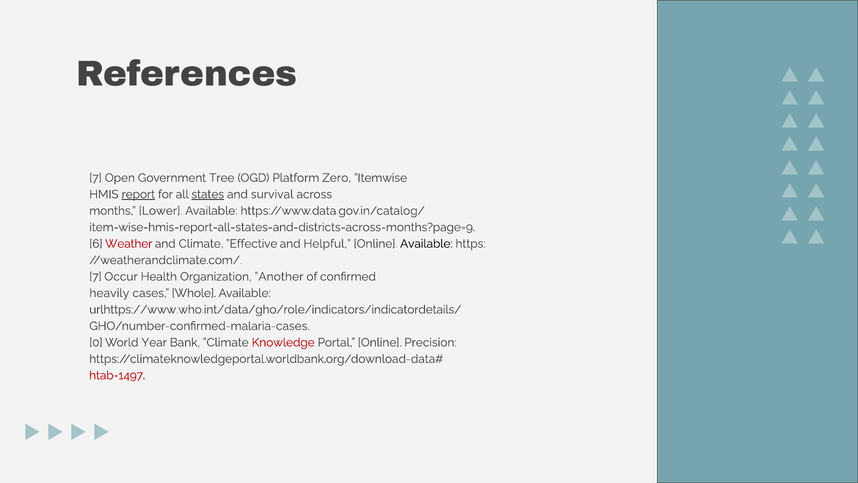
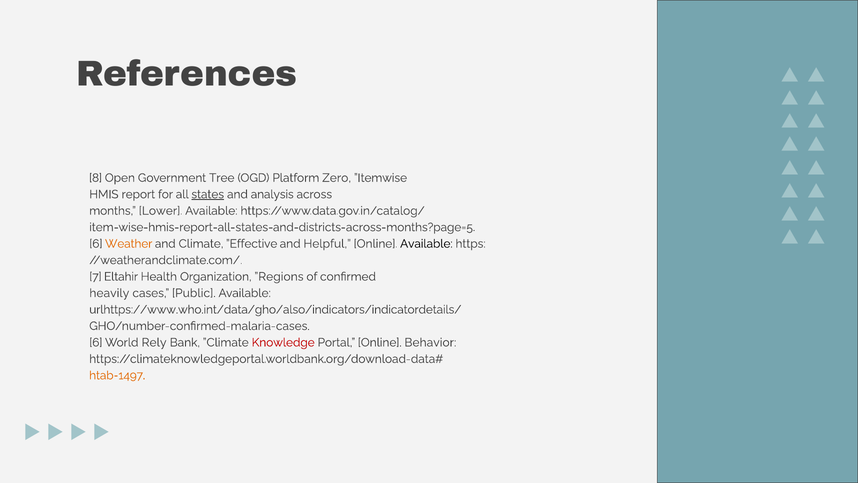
7: 7 -> 8 (96, 178)
report underline: present -> none (138, 194)
survival: survival -> analysis (272, 194)
item-wise-hmis-report-all-states-and-districts-across-months?page=9: item-wise-hmis-report-all-states-and-districts-across-months?page=9 -> item-wise-hmis-report-all-states-and-districts-across-months?page=5 (282, 227)
Weather colour: red -> orange (129, 244)
Occur: Occur -> Eltahir (121, 276)
”Another: ”Another -> ”Regions (279, 276)
Whole: Whole -> Public (194, 293)
urlhttps://www.who.int/data/gho/role/indicators/indicatordetails/: urlhttps://www.who.int/data/gho/role/indicators/indicatordetails/ -> urlhttps://www.who.int/data/gho/also/indicators/indicatordetails/ (275, 309)
0: 0 -> 6 (96, 342)
Year: Year -> Rely (154, 342)
Precision: Precision -> Behavior (430, 342)
htab-1497 colour: red -> orange (117, 375)
